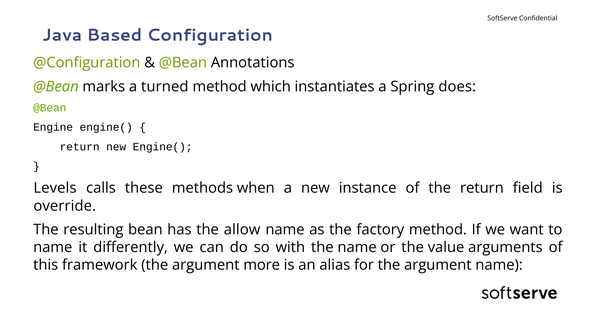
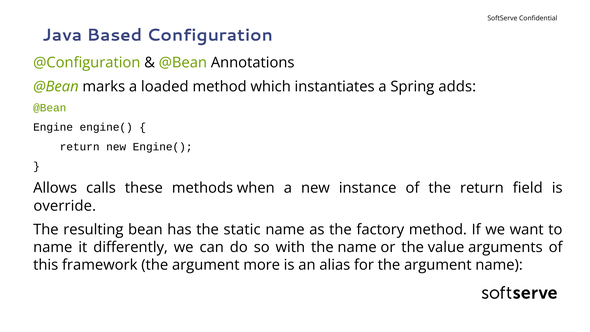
turned: turned -> loaded (165, 86)
does: does -> adds (457, 86)
Levels: Levels -> Allows (55, 188)
allow: allow -> static (242, 230)
